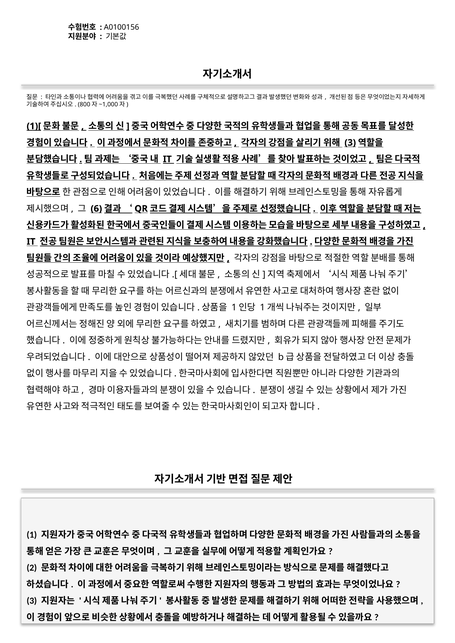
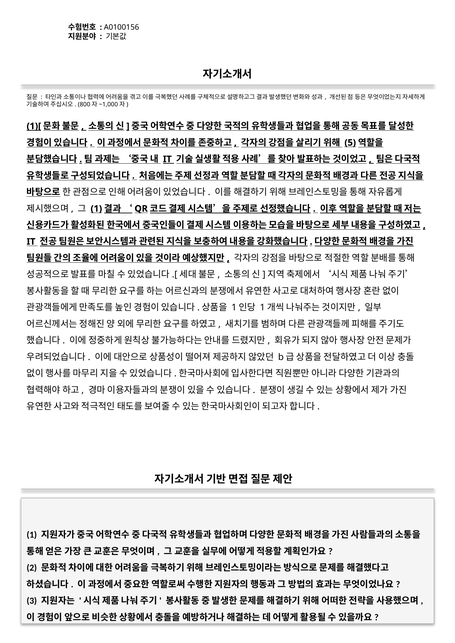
3: 3 -> 5 (350, 143)
6: 6 -> 1 (96, 209)
